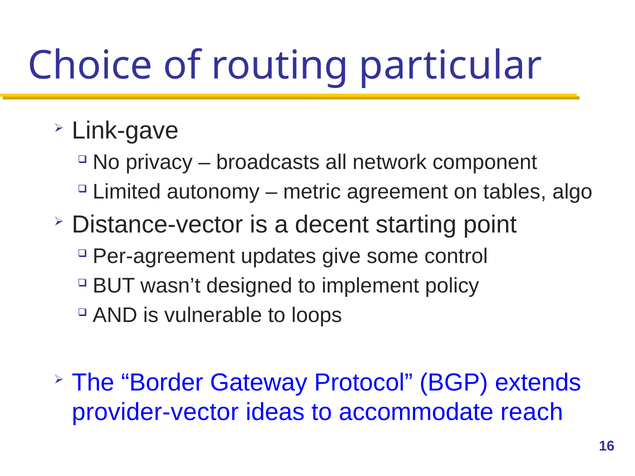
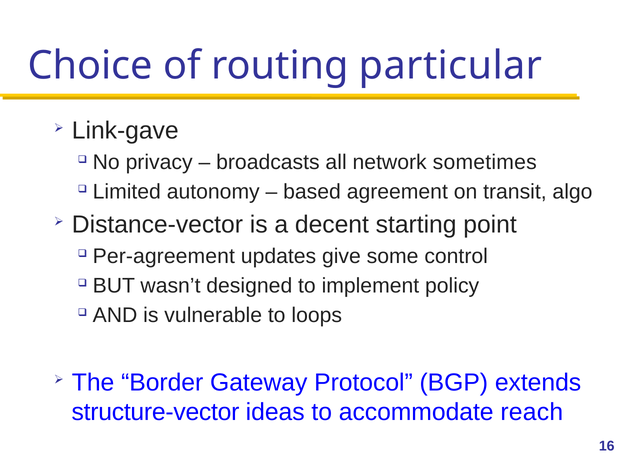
component: component -> sometimes (485, 162)
metric: metric -> based (312, 192)
tables: tables -> transit (515, 192)
provider-vector: provider-vector -> structure-vector (156, 412)
